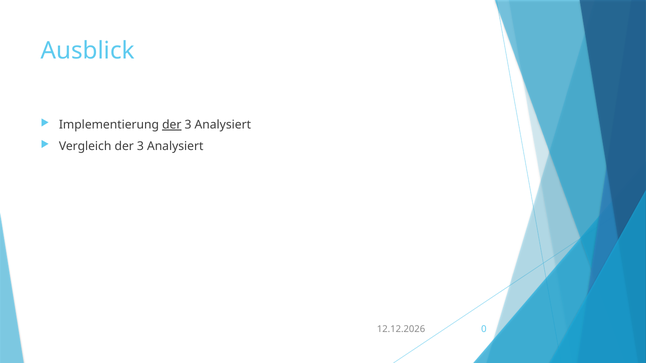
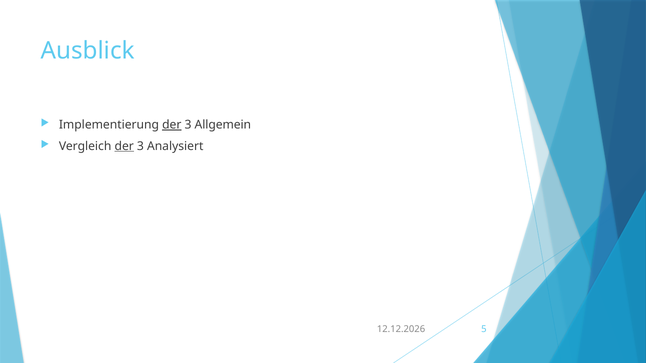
Analysiert: Analysiert -> Allgemein (223, 125)
der underline: none -> present (124, 146)
0: 0 -> 5 (484, 330)
